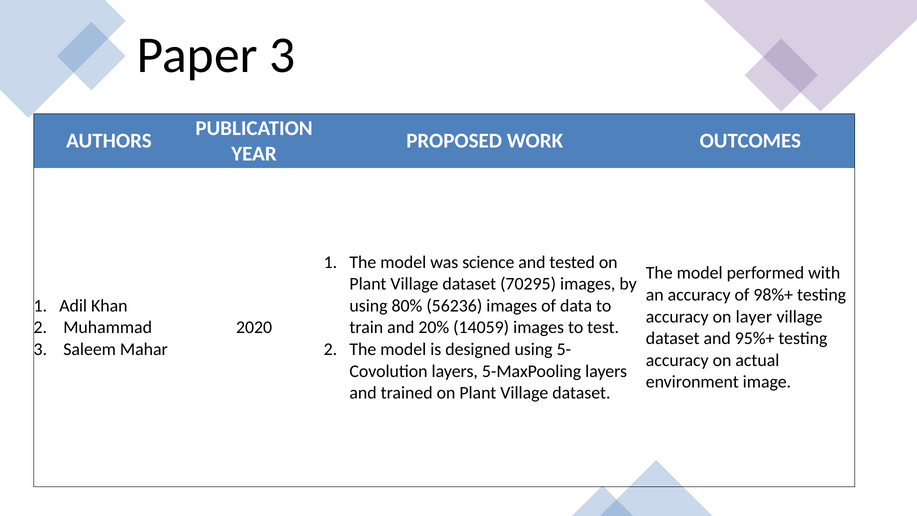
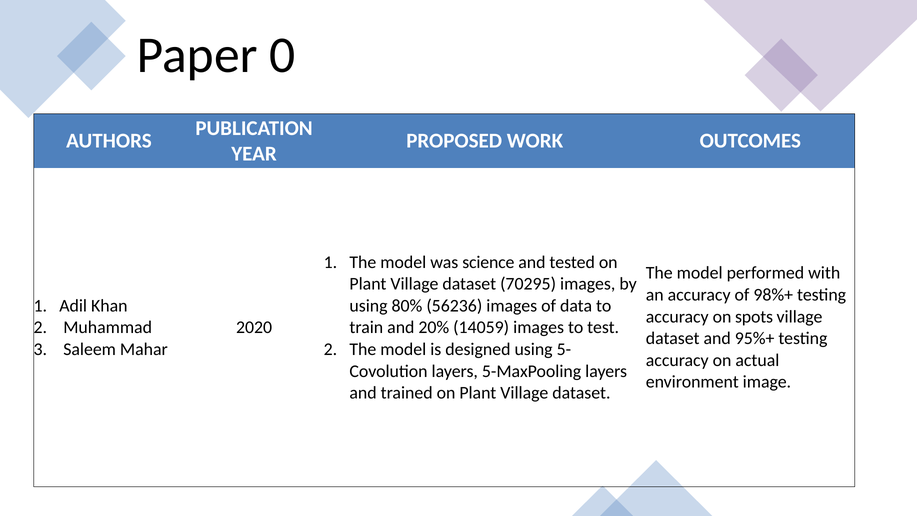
Paper 3: 3 -> 0 (282, 55)
layer: layer -> spots (754, 317)
